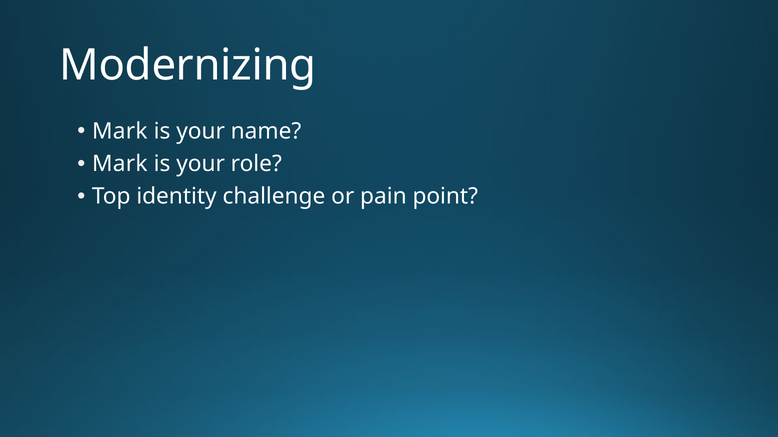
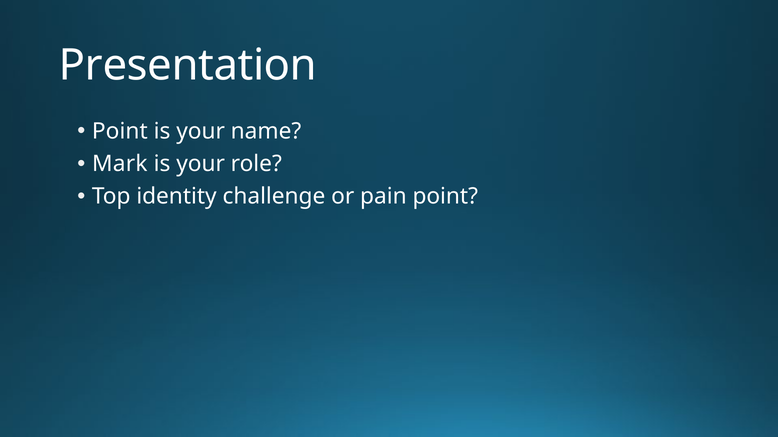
Modernizing: Modernizing -> Presentation (188, 65)
Mark: Mark -> Point (120, 132)
